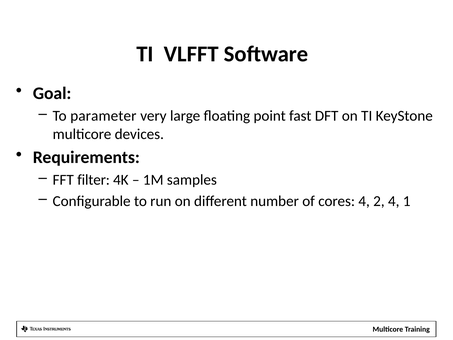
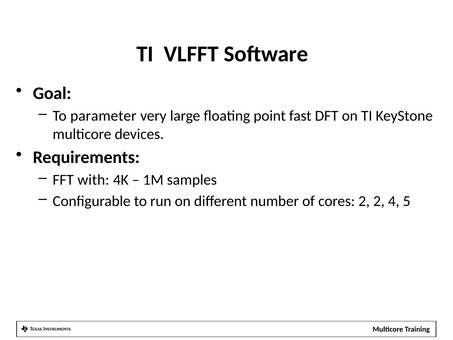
filter: filter -> with (93, 180)
cores 4: 4 -> 2 (364, 201)
1: 1 -> 5 (407, 201)
